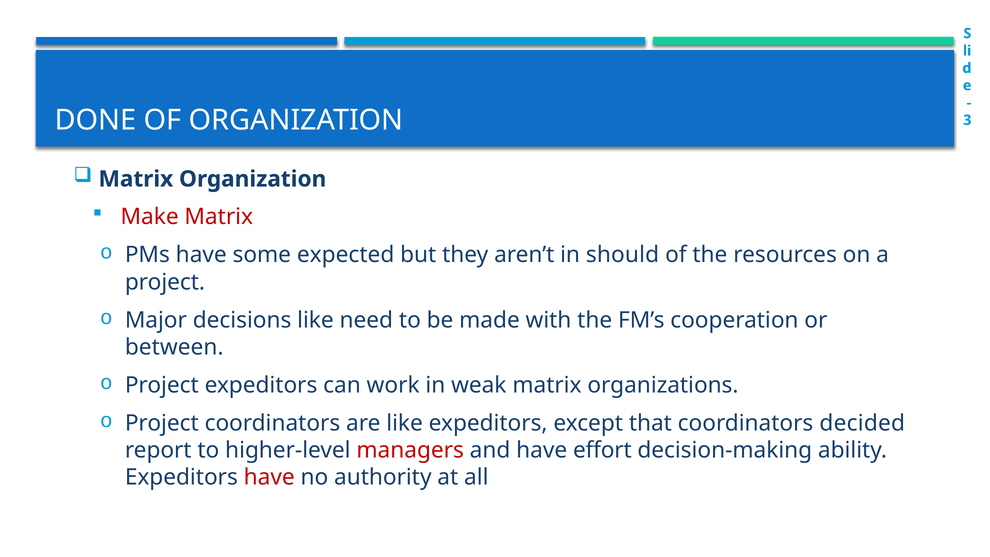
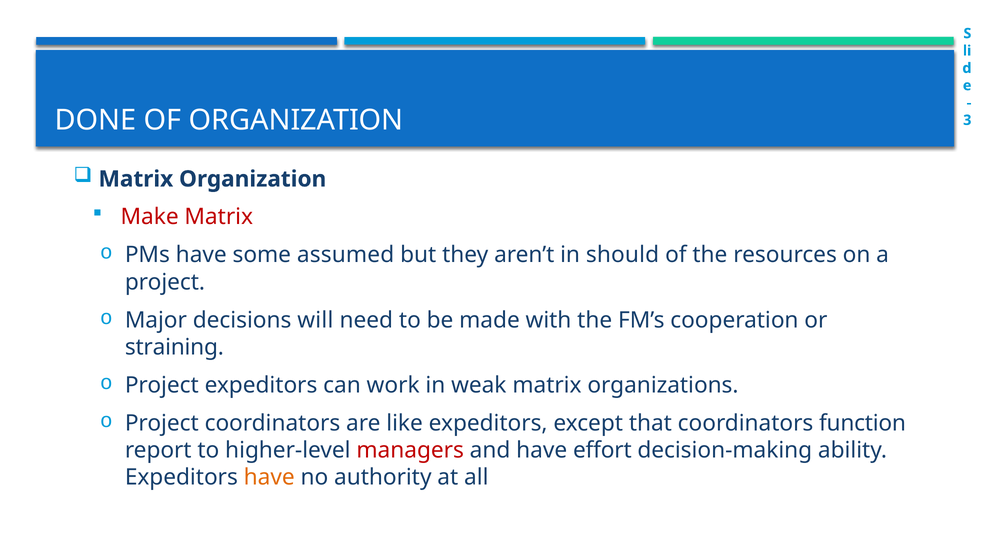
expected: expected -> assumed (346, 255)
decisions like: like -> will (315, 320)
between: between -> straining (174, 347)
decided: decided -> function (862, 423)
have colour: red -> orange (269, 477)
